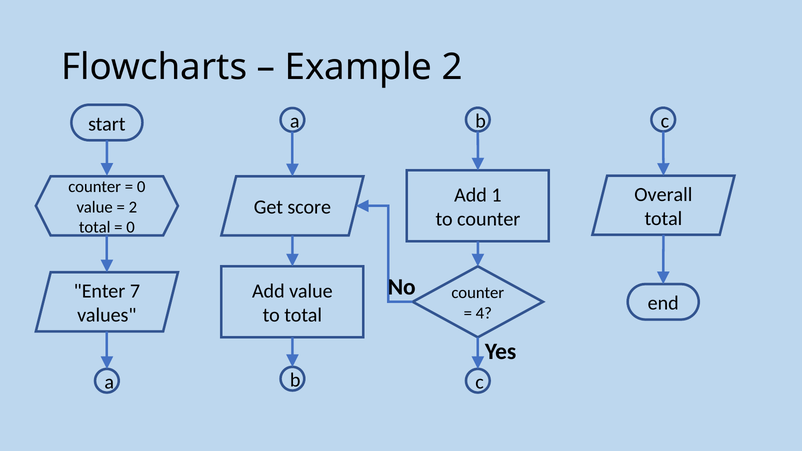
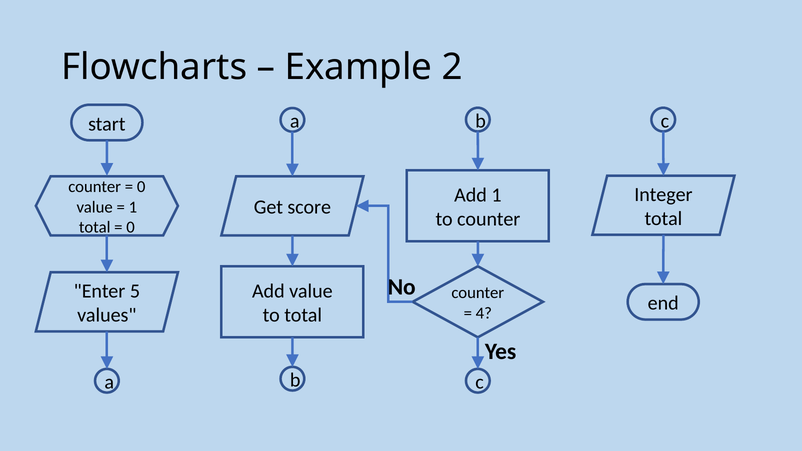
Overall: Overall -> Integer (663, 195)
2: 2 -> 1 (133, 207)
7: 7 -> 5 (135, 291)
